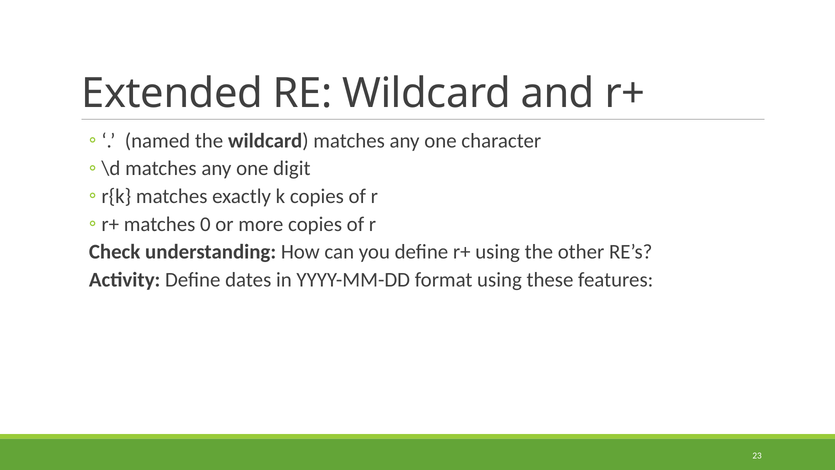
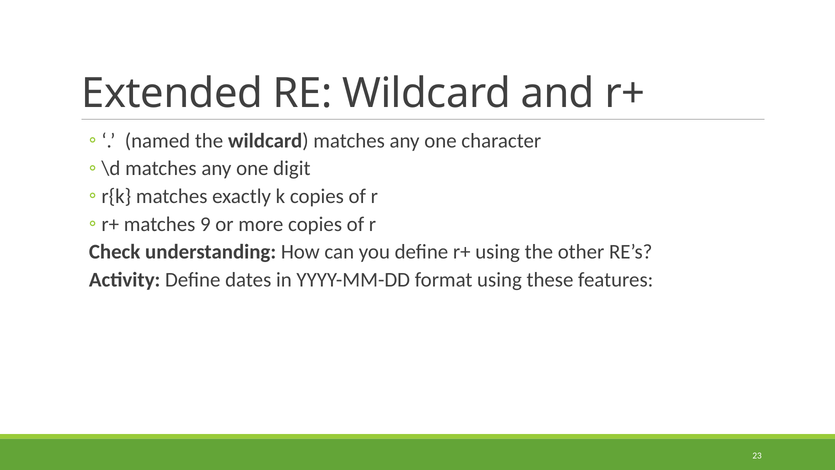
0: 0 -> 9 (205, 224)
